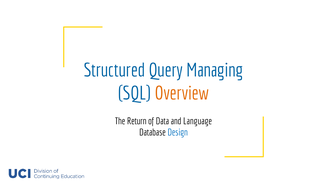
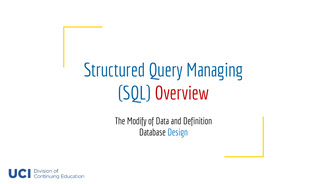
Overview colour: orange -> red (182, 93)
Return: Return -> Modify (137, 121)
Language: Language -> Definition (198, 121)
